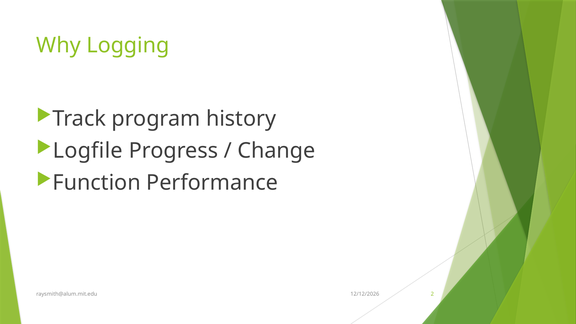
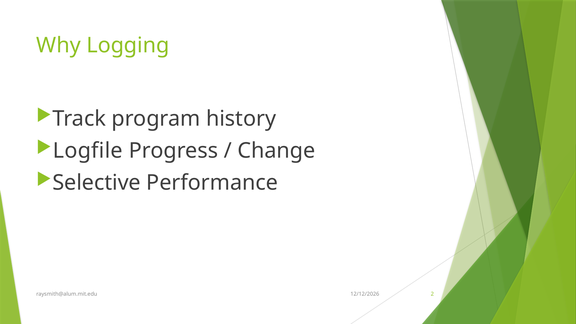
Function: Function -> Selective (97, 183)
